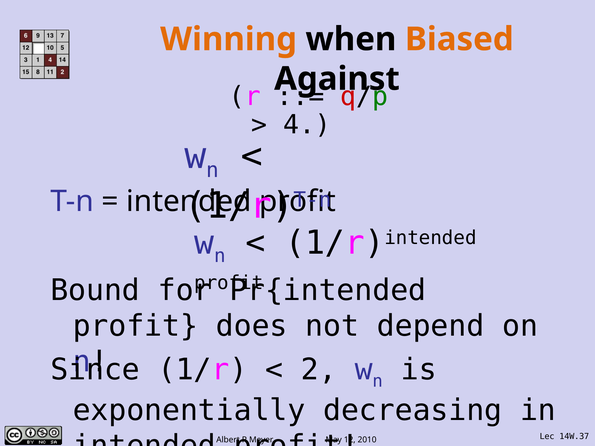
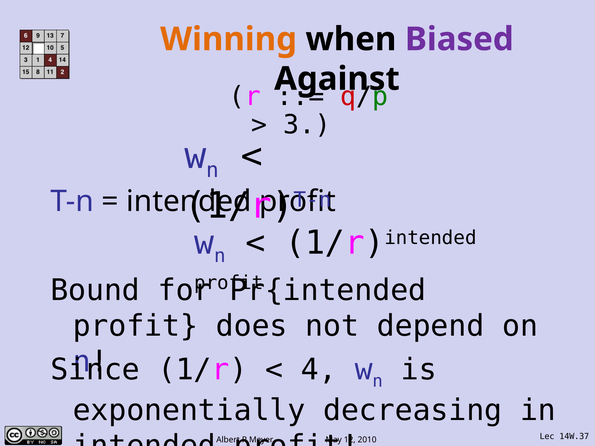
Biased colour: orange -> purple (459, 39)
4: 4 -> 3 (307, 125)
2: 2 -> 4 (319, 370)
